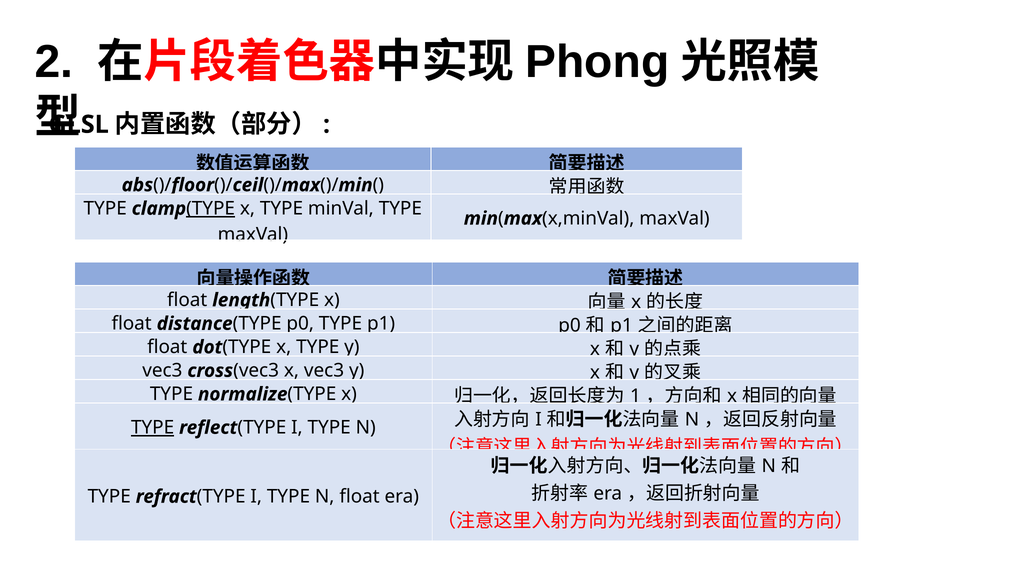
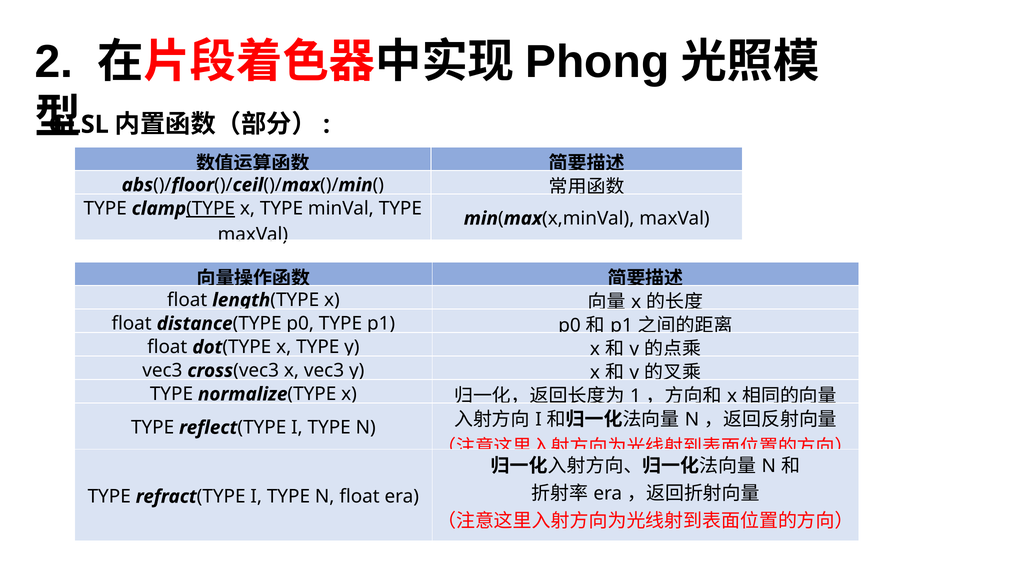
TYPE underline: present -> none (153, 428)
